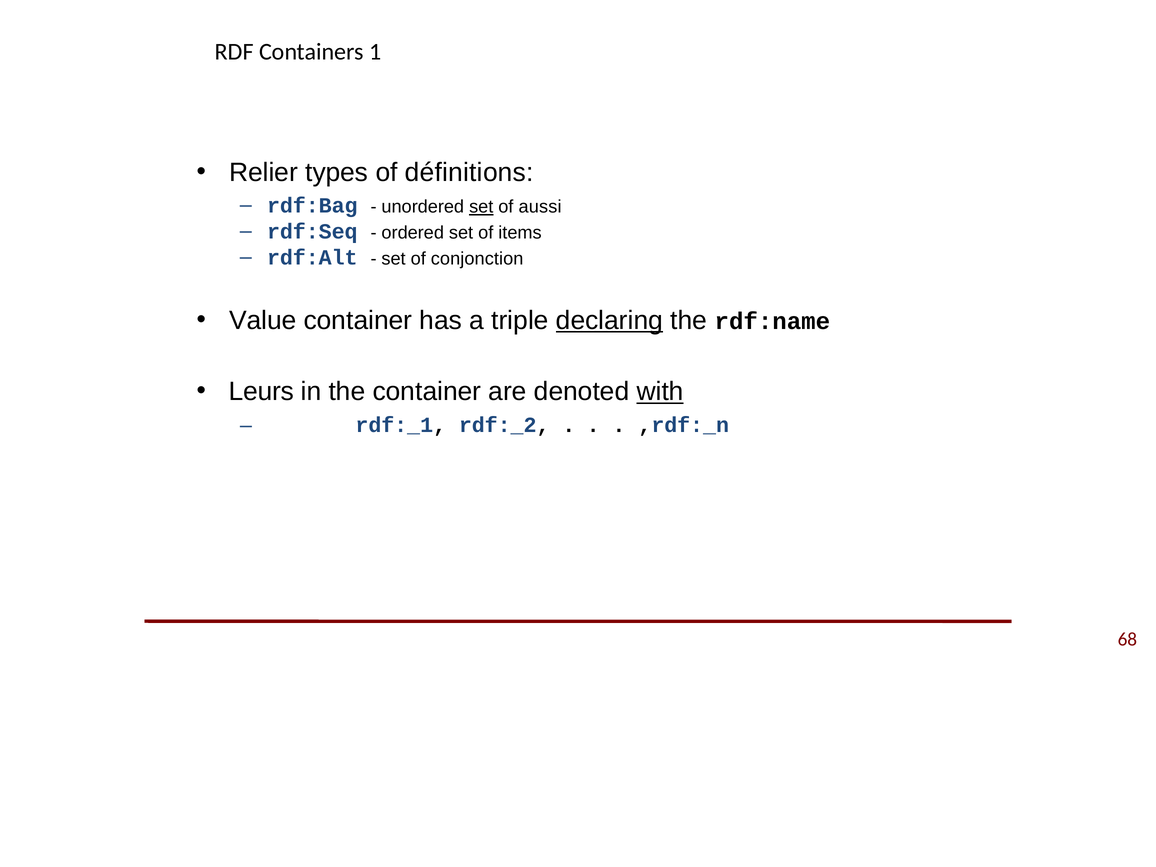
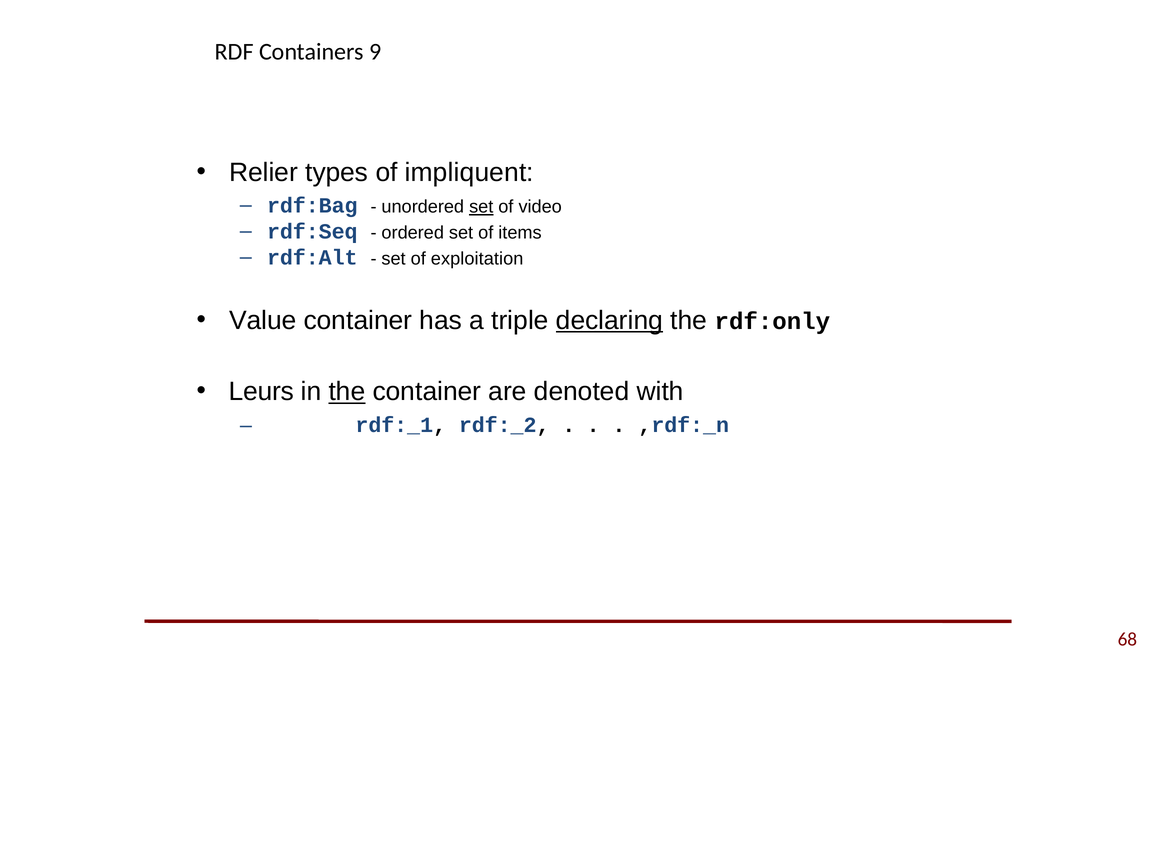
1: 1 -> 9 (375, 52)
définitions: définitions -> impliquent (469, 173)
aussi: aussi -> video (540, 207)
conjonction: conjonction -> exploitation (477, 259)
rdf:name: rdf:name -> rdf:only (772, 321)
the underline: none -> present (347, 392)
with underline: present -> none (660, 392)
